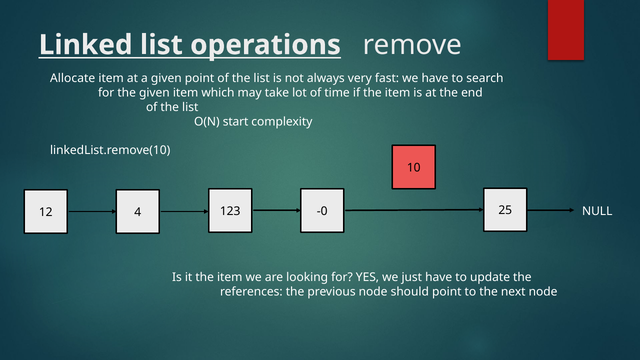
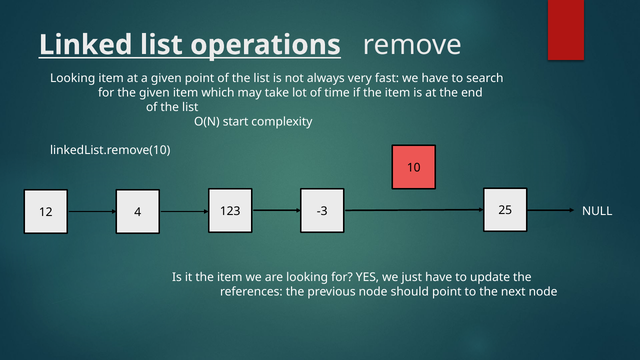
Allocate: Allocate -> Looking (73, 78)
-0: -0 -> -3 (322, 211)
